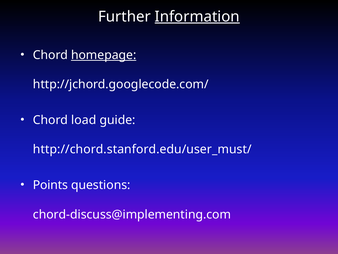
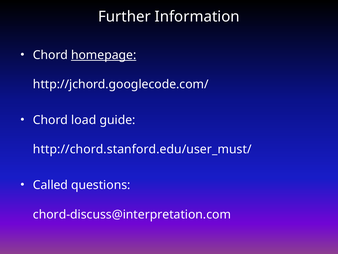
Information underline: present -> none (197, 17)
Points: Points -> Called (50, 185)
chord-discuss@implementing.com: chord-discuss@implementing.com -> chord-discuss@interpretation.com (132, 214)
